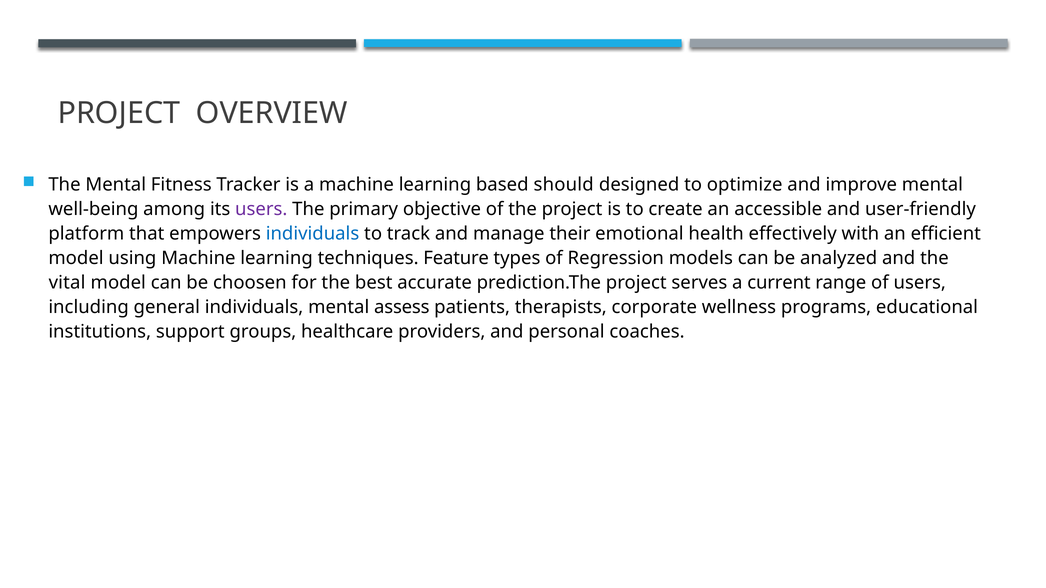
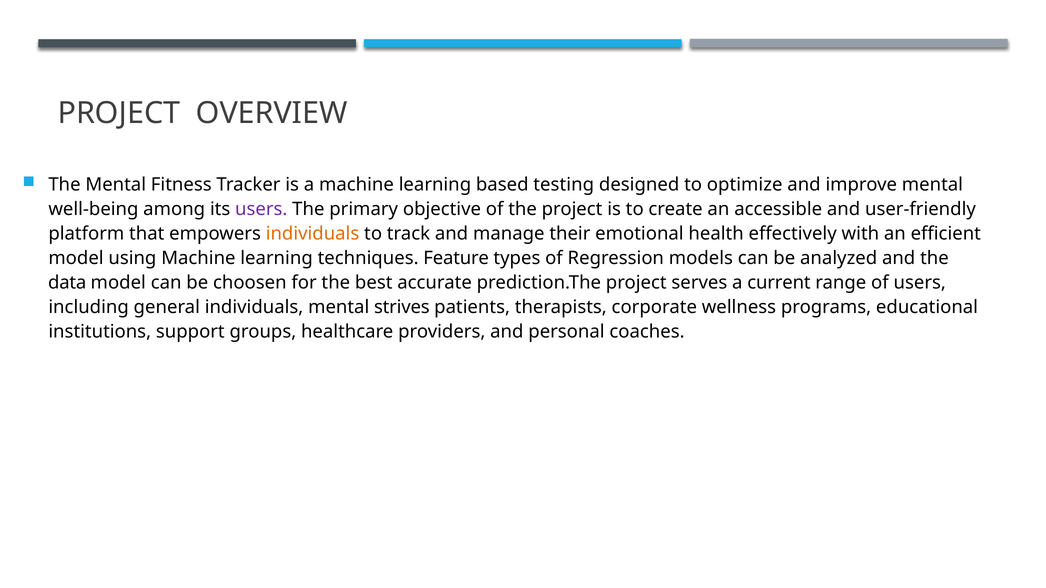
should: should -> testing (564, 185)
individuals colour: blue -> orange (313, 234)
vital: vital -> data (67, 283)
assess: assess -> strives (402, 307)
